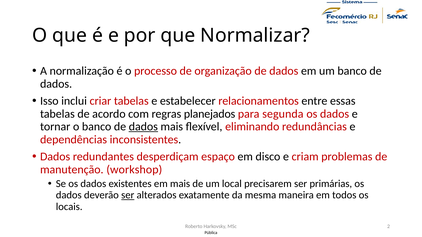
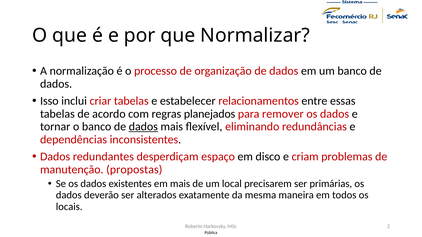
segunda: segunda -> remover (283, 114)
workshop: workshop -> propostas (134, 170)
ser underline: present -> none (128, 195)
